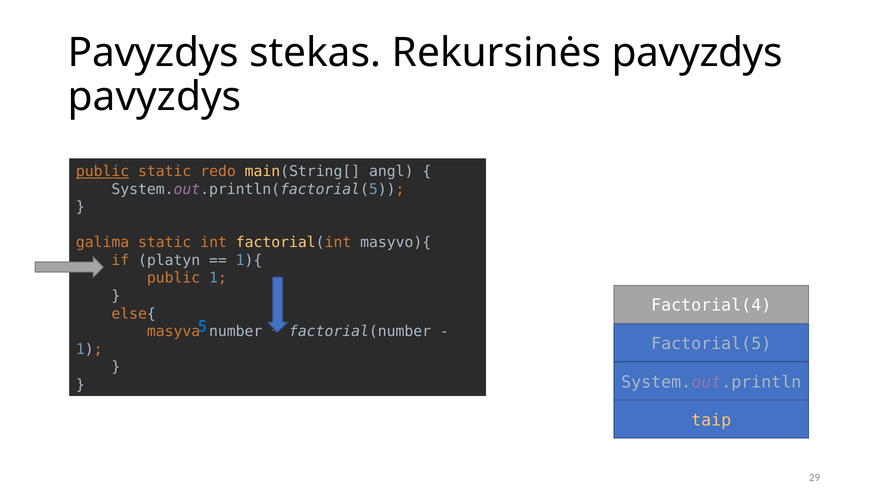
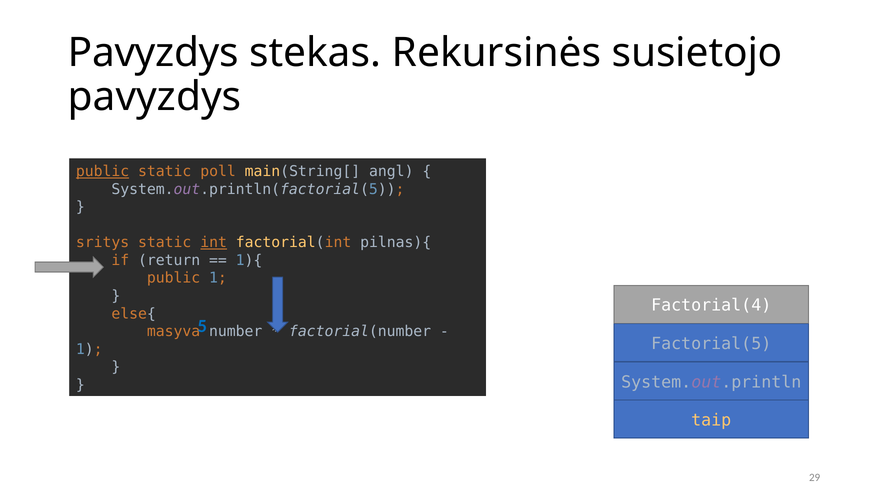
Rekursinės pavyzdys: pavyzdys -> susietojo (697, 53)
redo: redo -> poll (218, 171)
galima: galima -> sritys (103, 242)
int underline: none -> present (214, 242)
masyvo){: masyvo){ -> pilnas){ (396, 242)
platyn: platyn -> return (169, 260)
